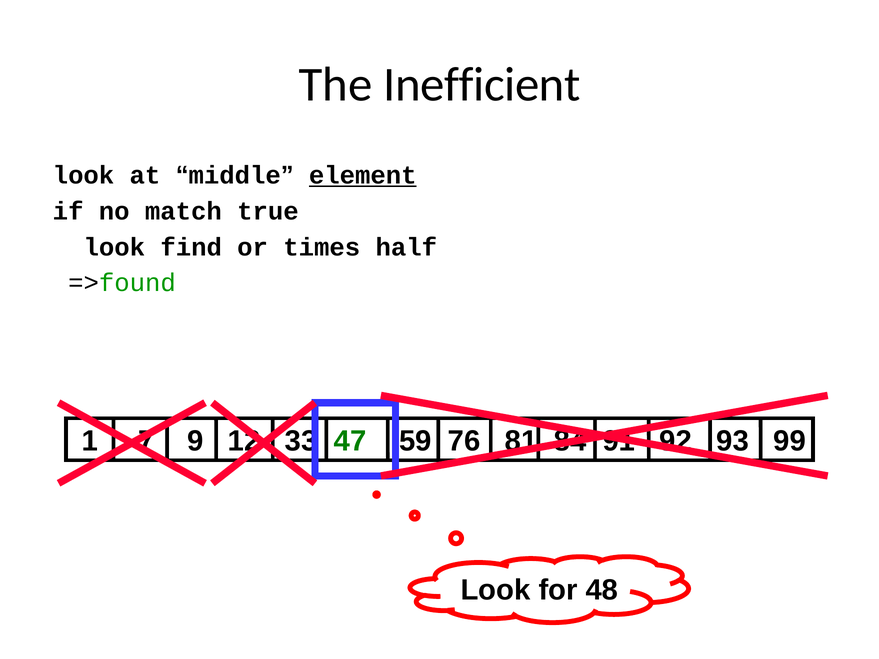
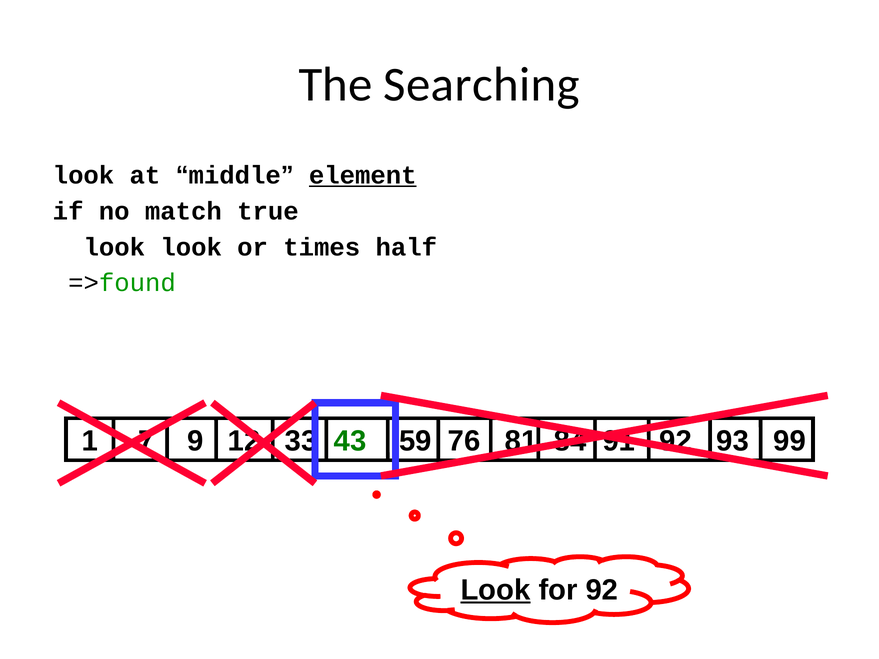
Inefficient: Inefficient -> Searching (481, 85)
look find: find -> look (191, 247)
47: 47 -> 43 (350, 441)
Look underline: none -> present (495, 590)
for 48: 48 -> 92 (602, 590)
